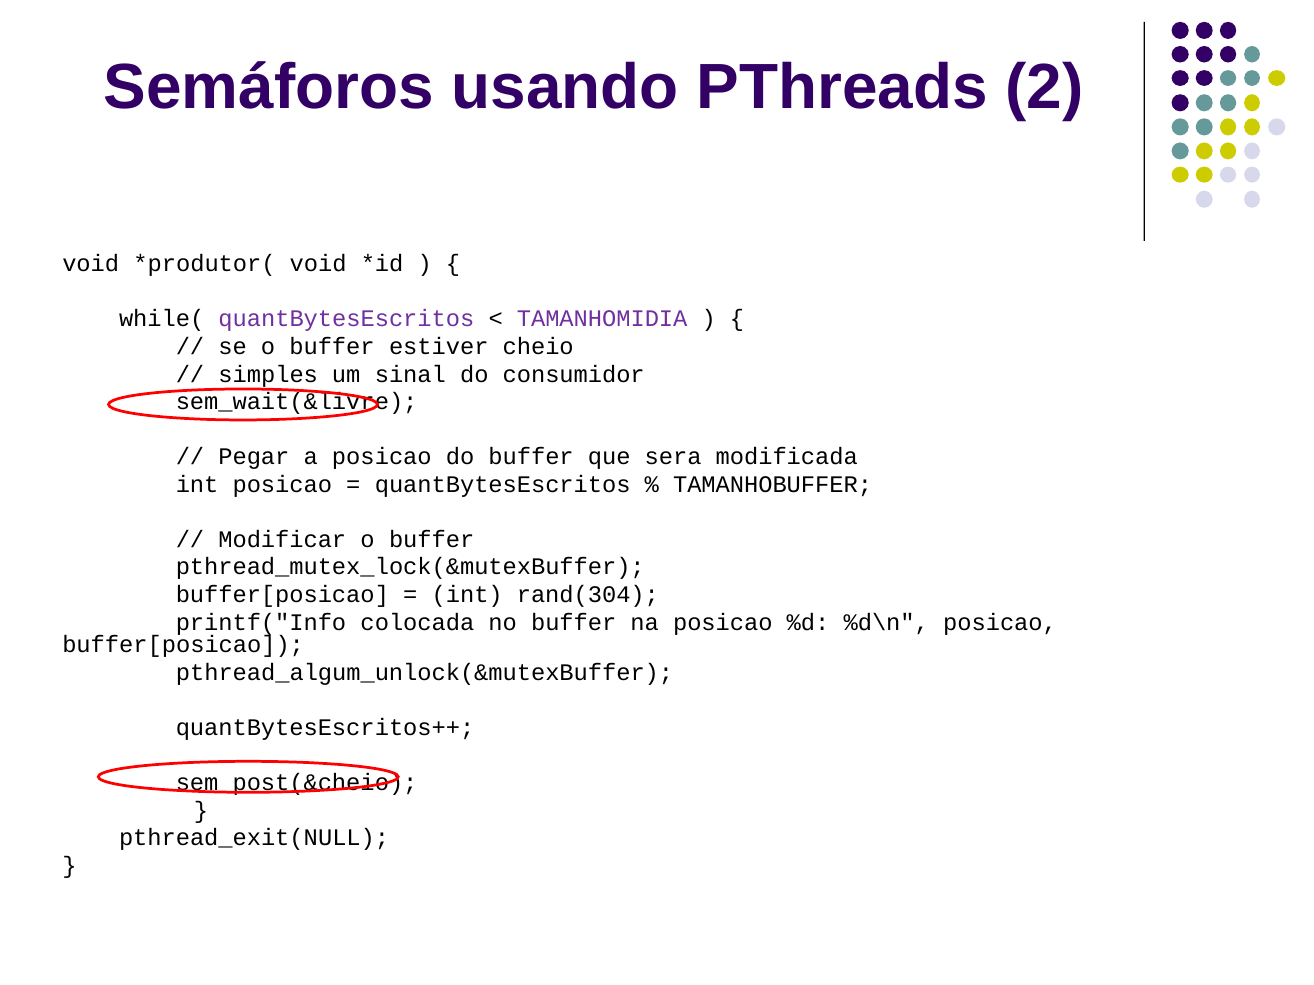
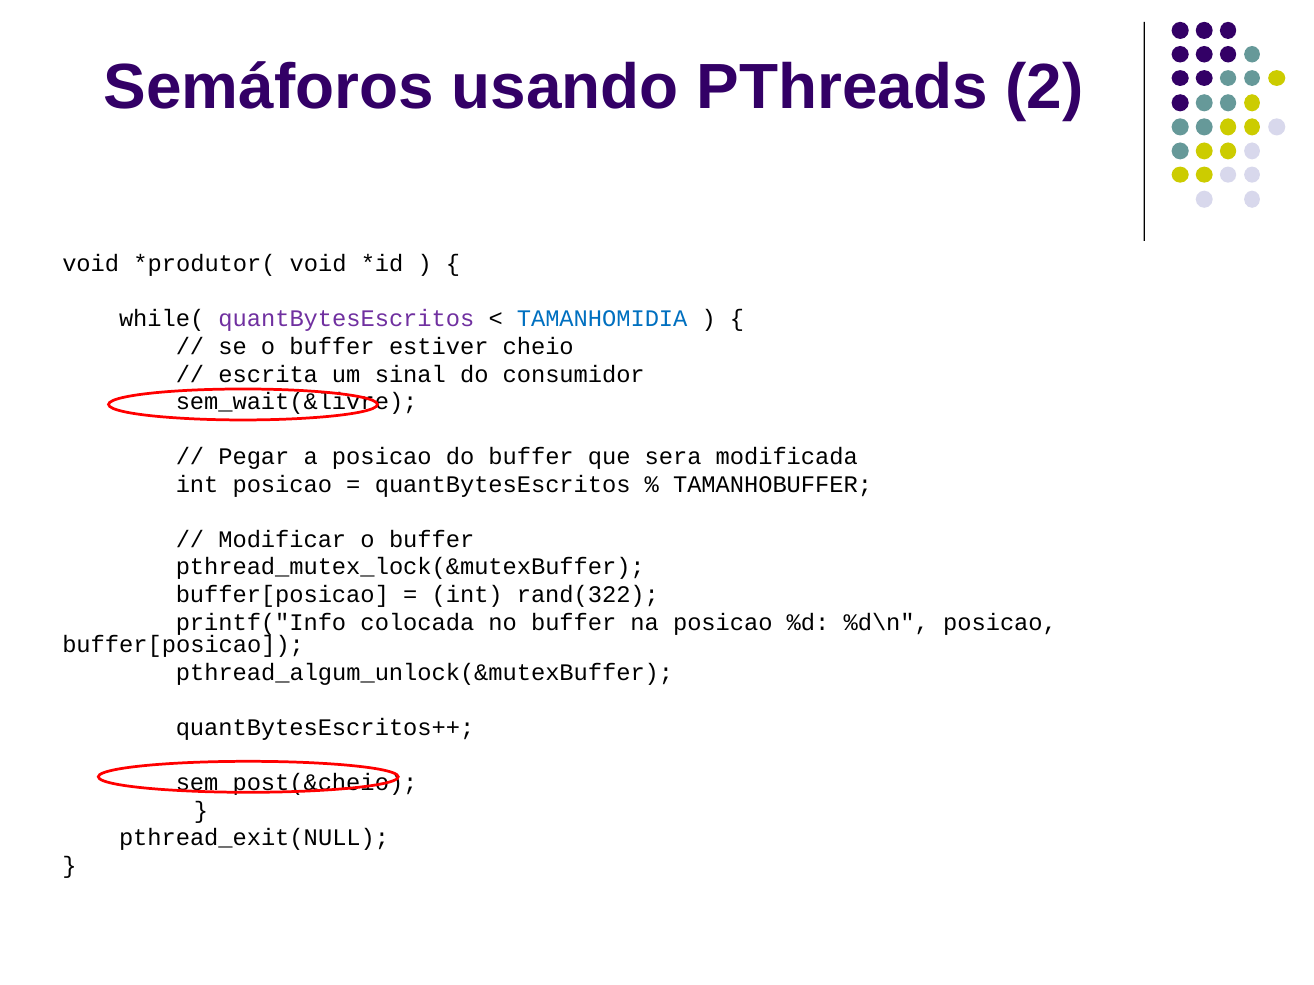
TAMANHOMIDIA colour: purple -> blue (602, 319)
simples: simples -> escrita (268, 374)
rand(304: rand(304 -> rand(322 (588, 595)
